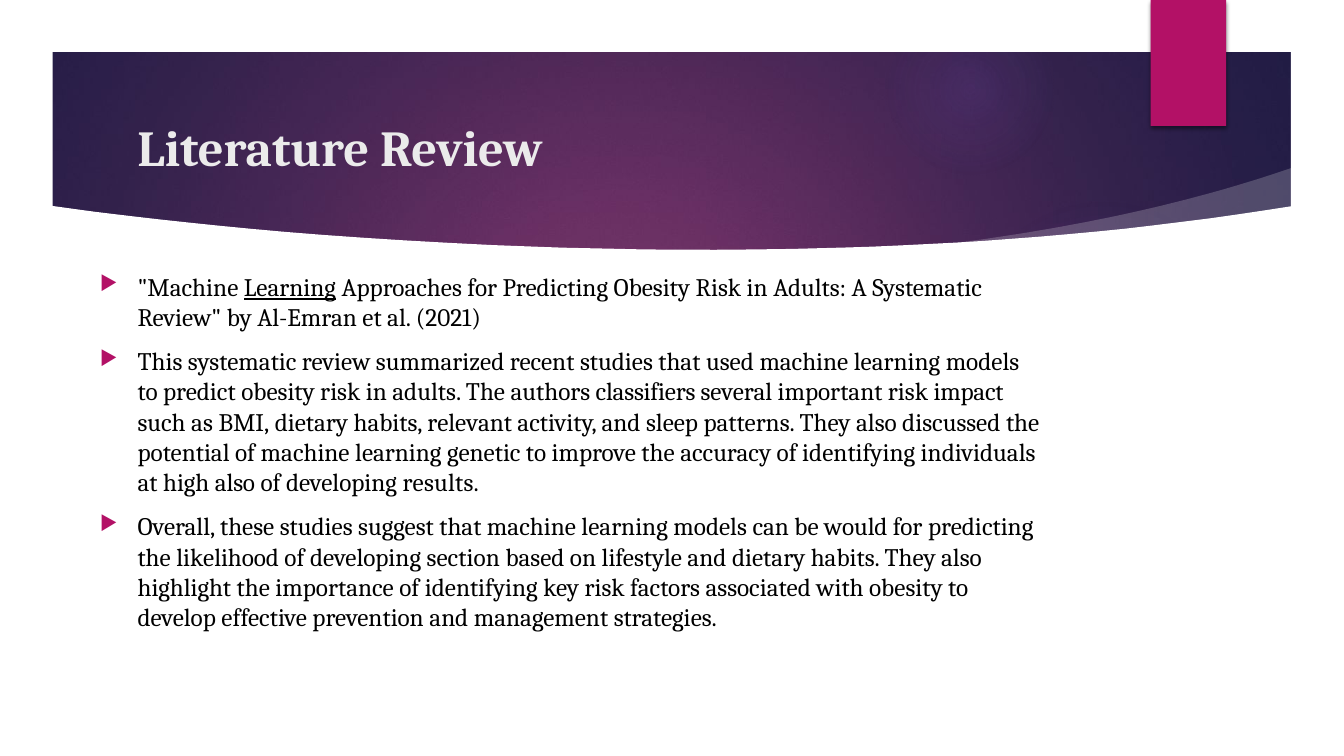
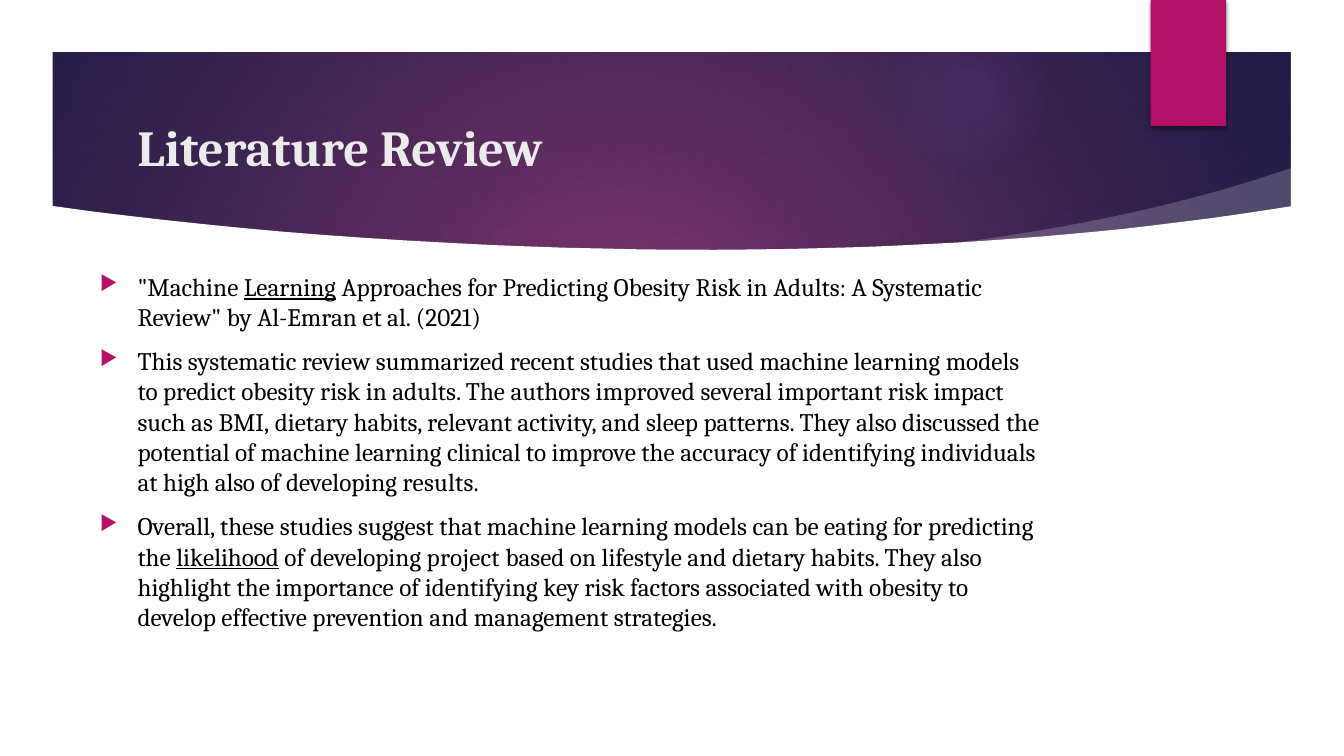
classifiers: classifiers -> improved (645, 393)
genetic: genetic -> clinical (484, 453)
would: would -> eating (856, 528)
likelihood underline: none -> present (228, 558)
section: section -> project (463, 558)
